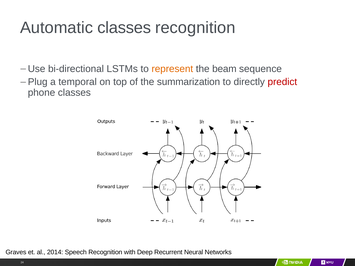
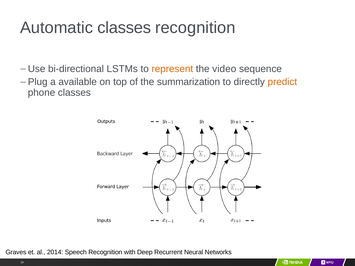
beam: beam -> video (224, 69)
temporal: temporal -> available (78, 82)
predict colour: red -> orange (282, 82)
